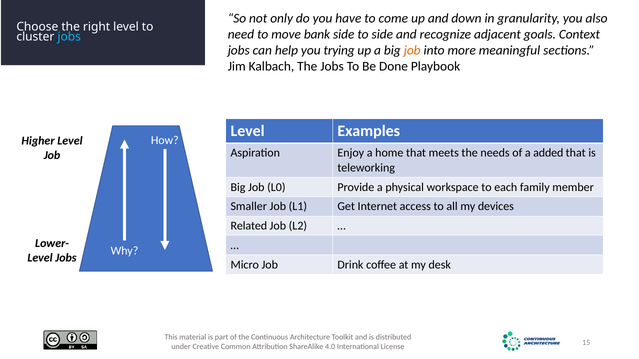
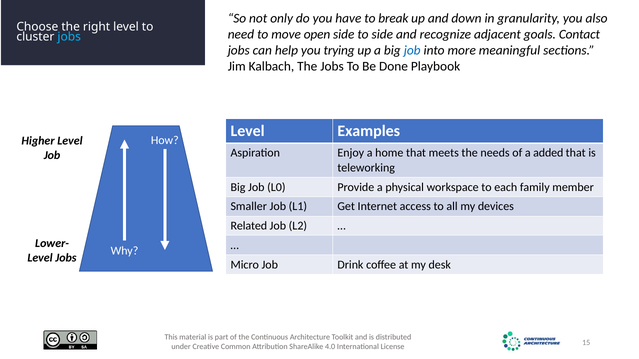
come: come -> break (393, 18)
bank: bank -> open (317, 34)
Context: Context -> Contact (579, 34)
job colour: orange -> blue (412, 50)
